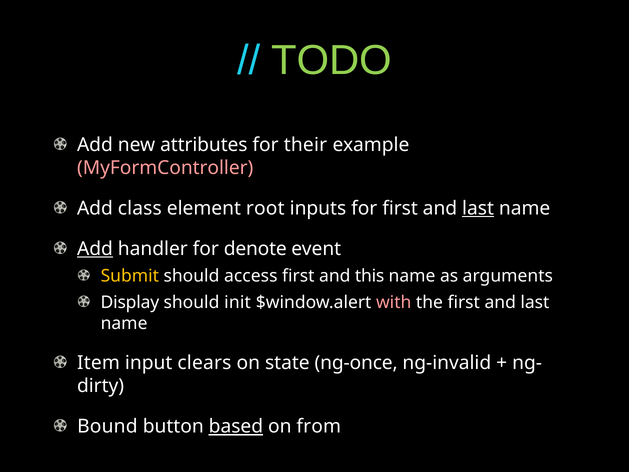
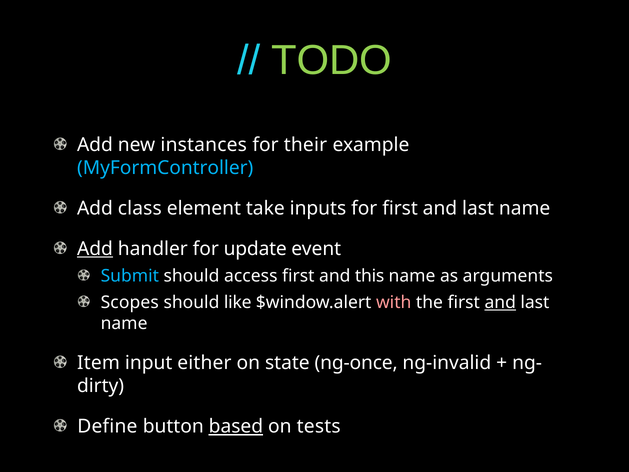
attributes: attributes -> instances (204, 145)
MyFormController colour: pink -> light blue (165, 168)
root: root -> take (265, 208)
last underline: present -> none (478, 208)
denote: denote -> update (255, 249)
Submit colour: yellow -> light blue (130, 276)
Display: Display -> Scopes (130, 302)
init: init -> like (238, 302)
and underline: none -> present (500, 302)
clears: clears -> either (204, 363)
Bound: Bound -> Define (107, 426)
from: from -> tests (319, 426)
